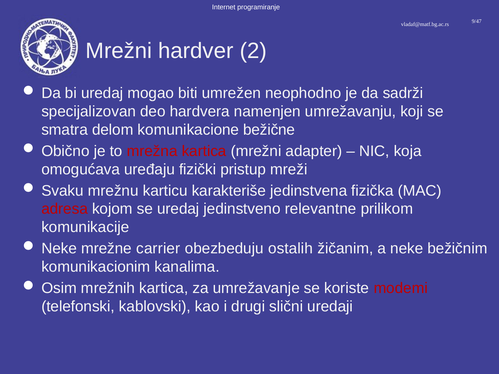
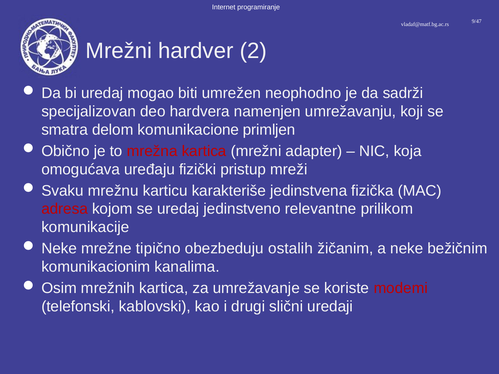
bežične: bežične -> primljen (269, 130)
carrier: carrier -> tipično (158, 249)
